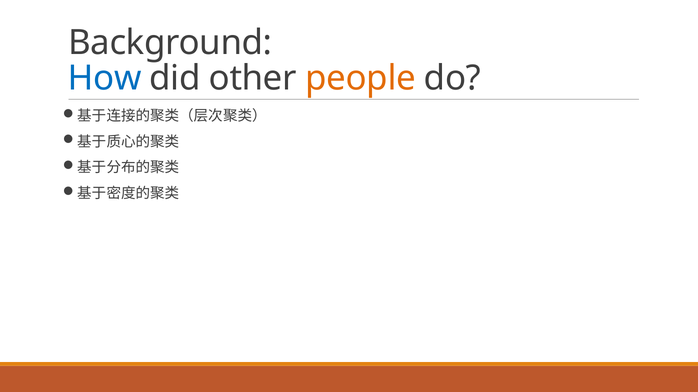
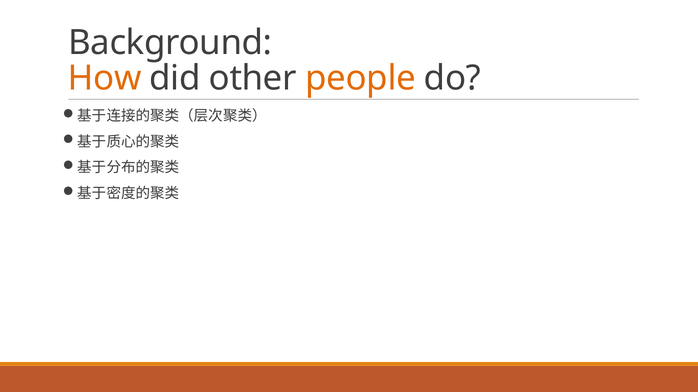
How colour: blue -> orange (105, 78)
